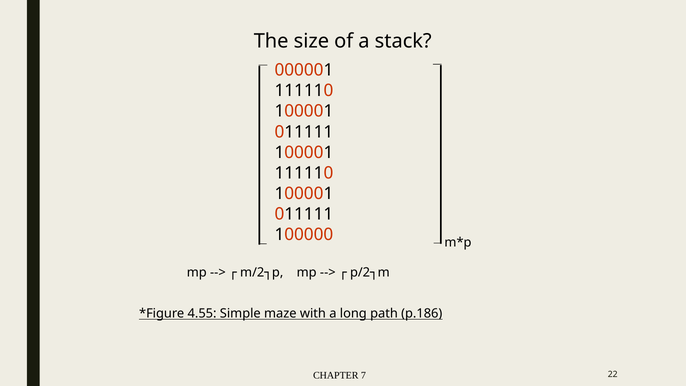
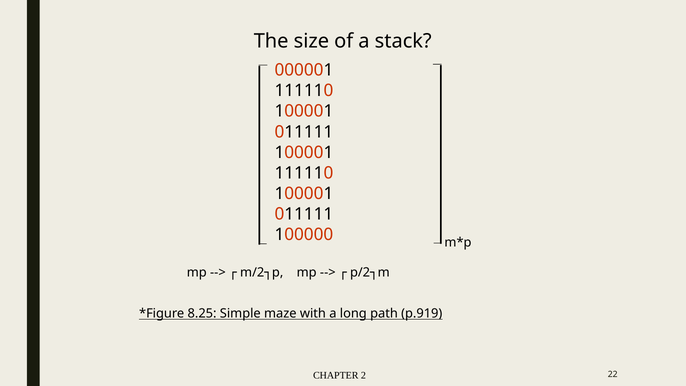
4.55: 4.55 -> 8.25 (202, 313)
p.186: p.186 -> p.919 (422, 313)
7: 7 -> 2 (363, 375)
